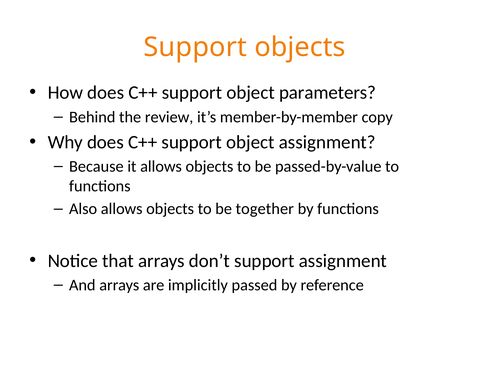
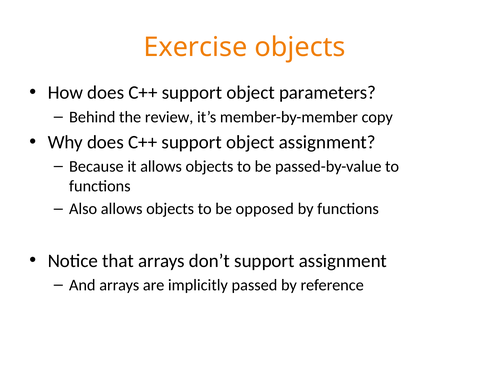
Support: Support -> Exercise (195, 47)
together: together -> opposed (265, 209)
